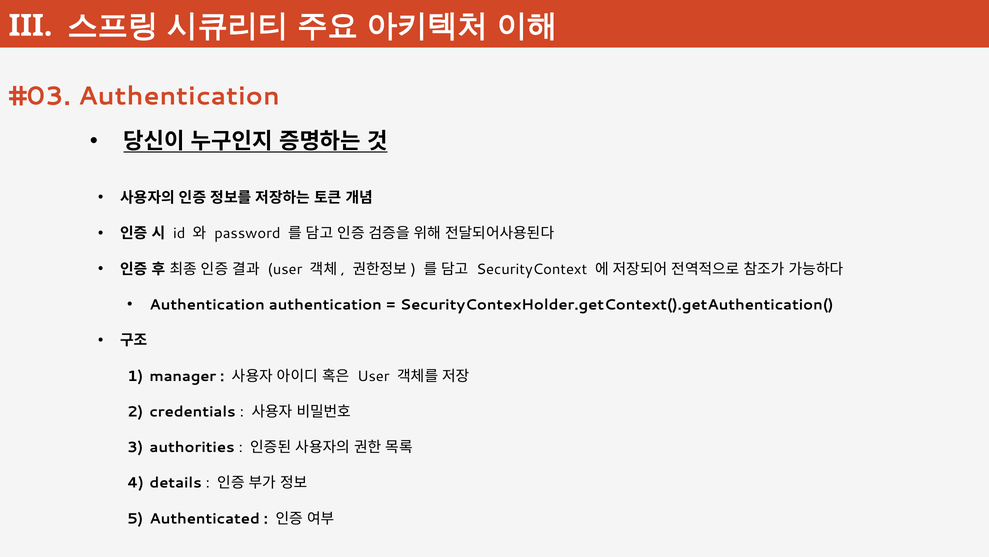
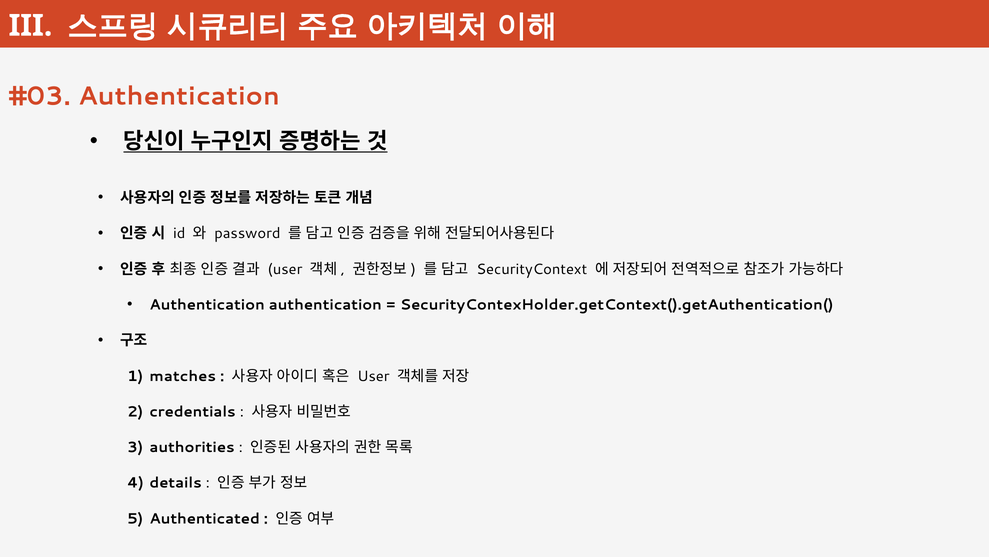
manager: manager -> matches (183, 376)
